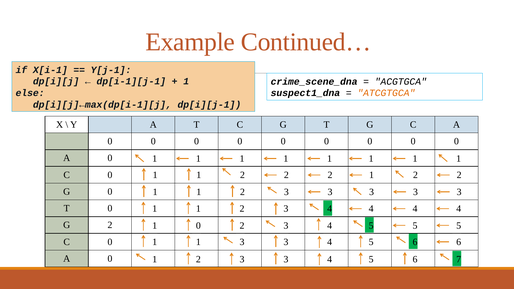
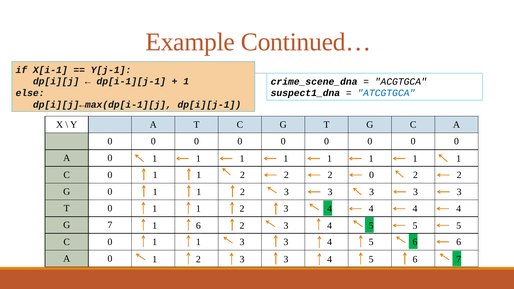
ATCGTGCA colour: orange -> blue (386, 93)
2 2 2 1: 1 -> 0 (372, 175)
G 2: 2 -> 7 (110, 225)
1 0: 0 -> 6 (198, 226)
